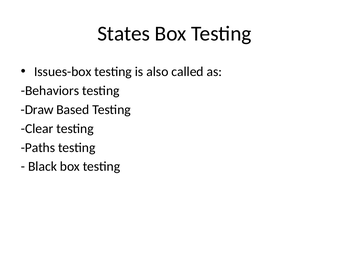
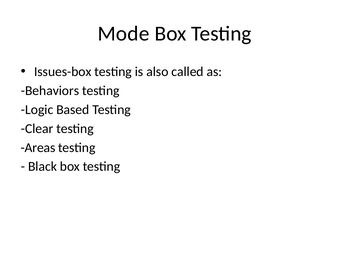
States: States -> Mode (123, 34)
Draw: Draw -> Logic (37, 110)
Paths: Paths -> Areas (38, 148)
